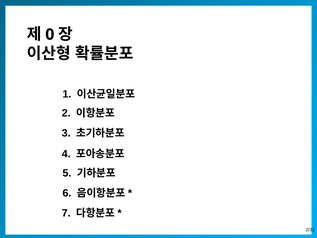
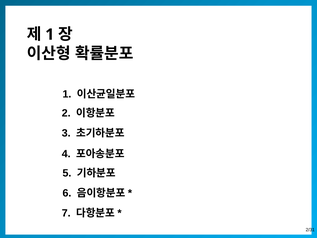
0: 0 -> 1 (50, 34)
